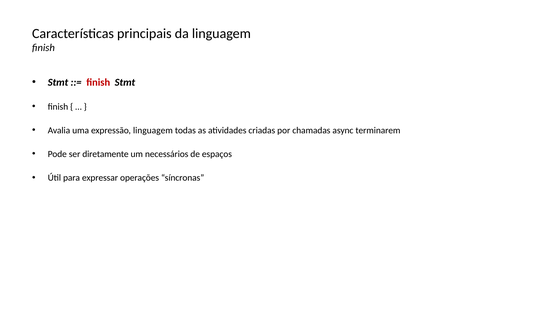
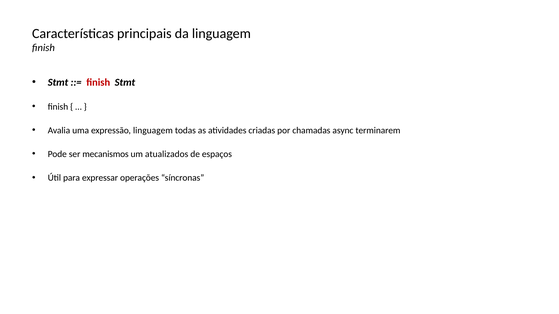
diretamente: diretamente -> mecanismos (106, 154)
necessários: necessários -> atualizados (167, 154)
